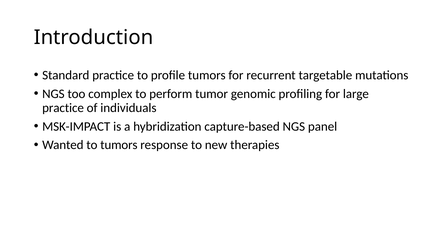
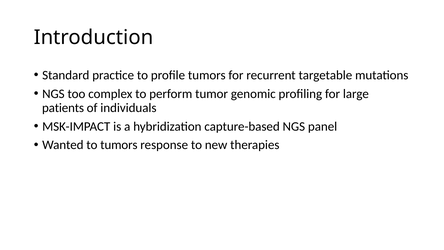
practice: practice -> patients (63, 108)
